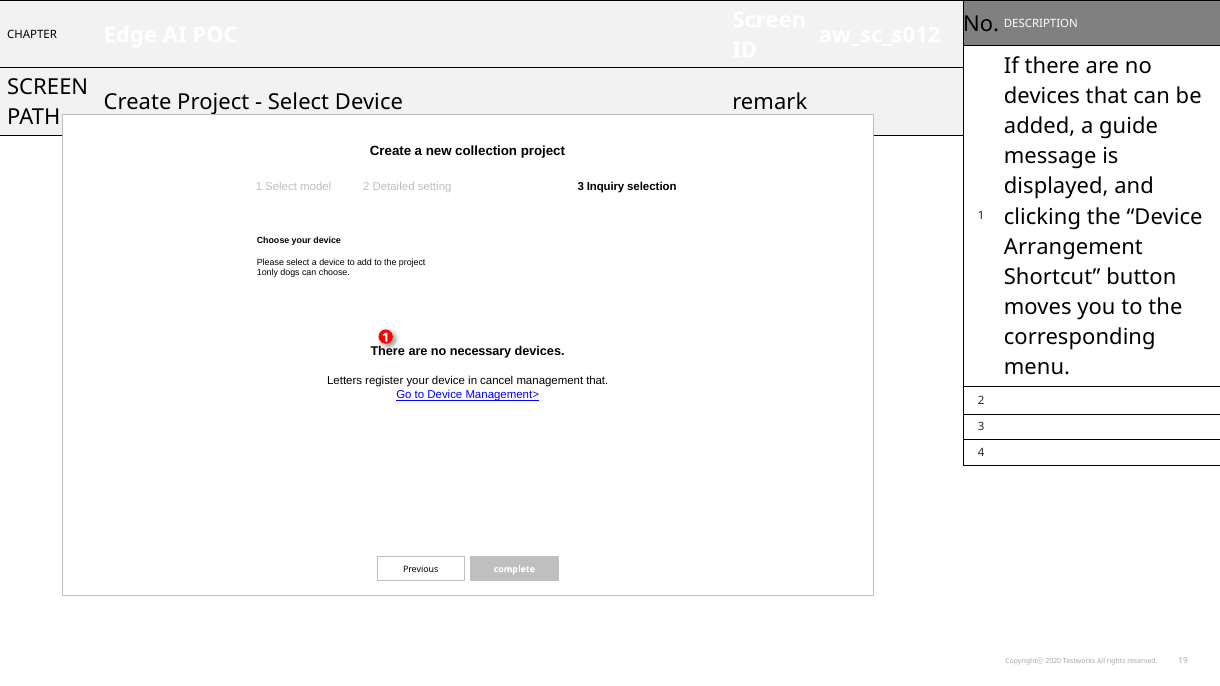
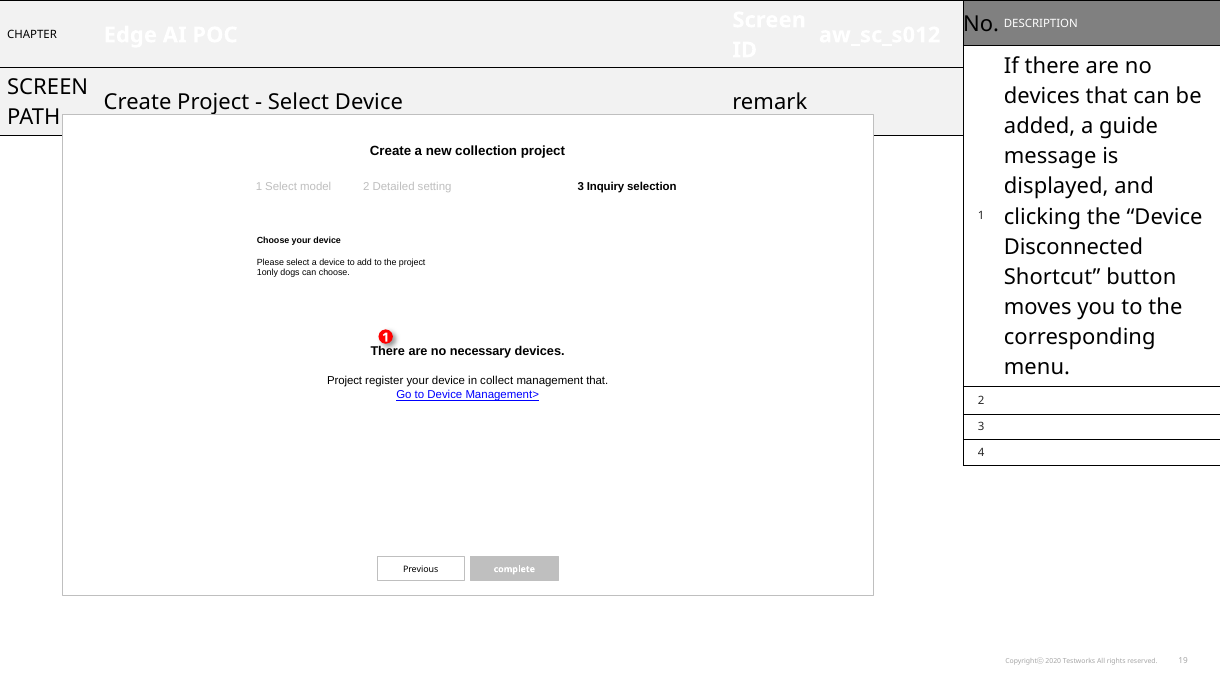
Arrangement: Arrangement -> Disconnected (1073, 247)
Letters: Letters -> Project (345, 381)
cancel: cancel -> collect (497, 381)
